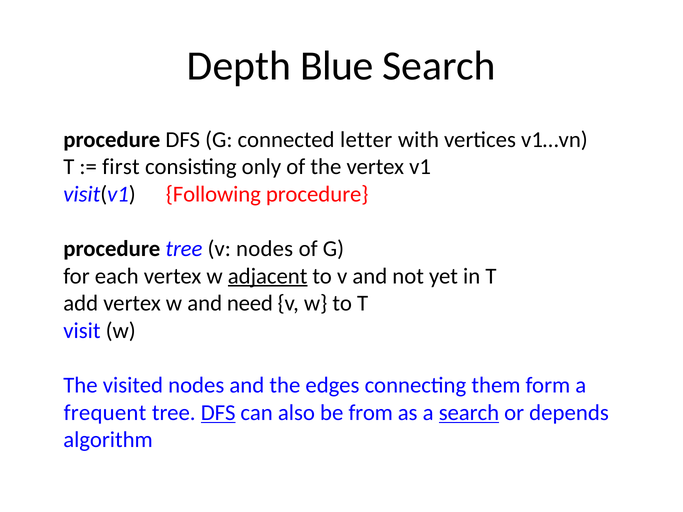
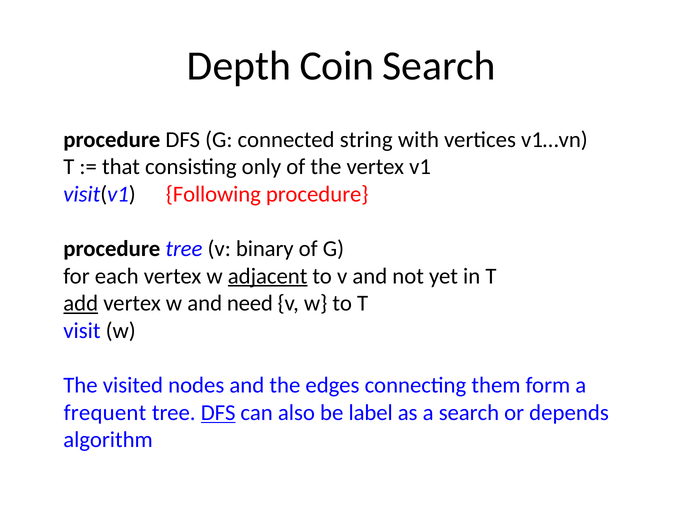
Blue: Blue -> Coin (337, 66)
letter: letter -> string (366, 140)
first: first -> that (121, 167)
v nodes: nodes -> binary (265, 249)
add underline: none -> present (81, 304)
from: from -> label (371, 413)
search underline: present -> none (469, 413)
